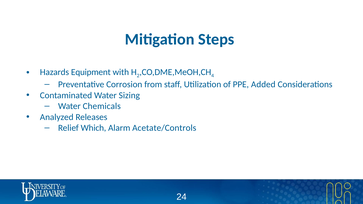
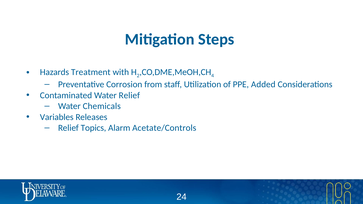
Equipment: Equipment -> Treatment (91, 72)
Water Sizing: Sizing -> Relief (129, 95)
Analyzed: Analyzed -> Variables (57, 117)
Which: Which -> Topics (93, 128)
